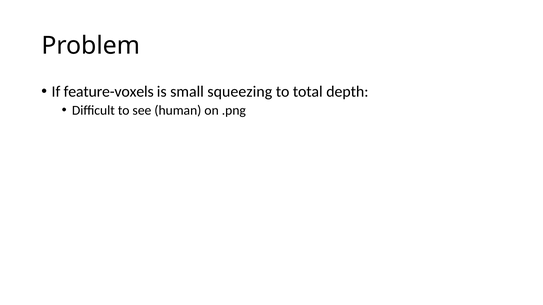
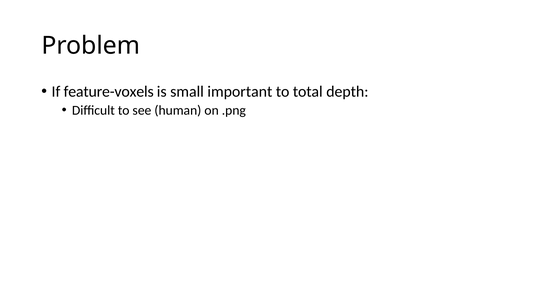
squeezing: squeezing -> important (240, 92)
